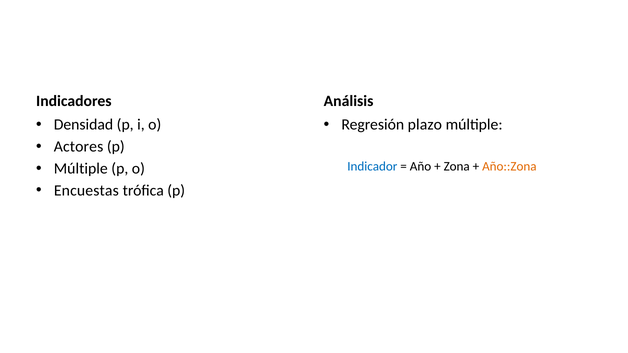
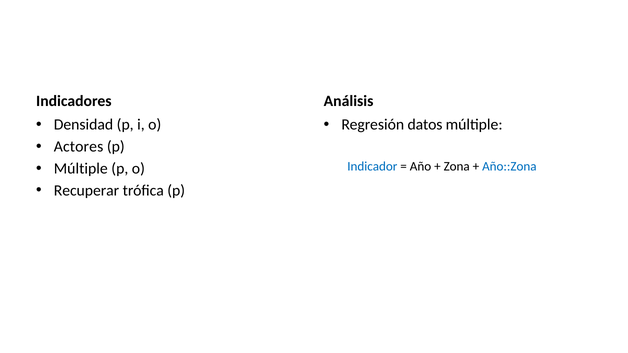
plazo: plazo -> datos (425, 125)
Año::Zona colour: orange -> blue (509, 167)
Encuestas: Encuestas -> Recuperar (86, 191)
